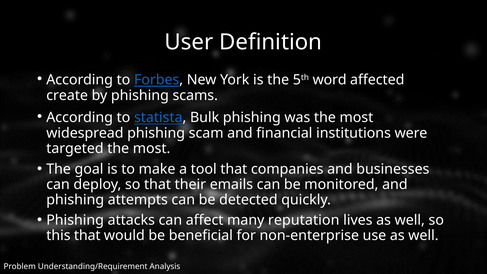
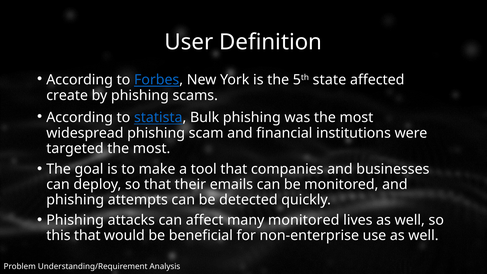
word: word -> state (329, 80)
many reputation: reputation -> monitored (304, 220)
